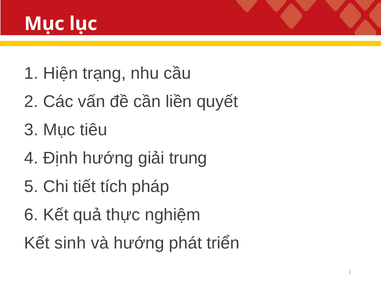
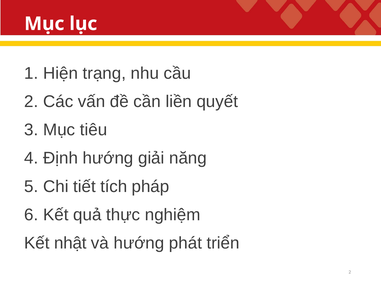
trung: trung -> năng (188, 159)
sinh: sinh -> nhật (70, 244)
